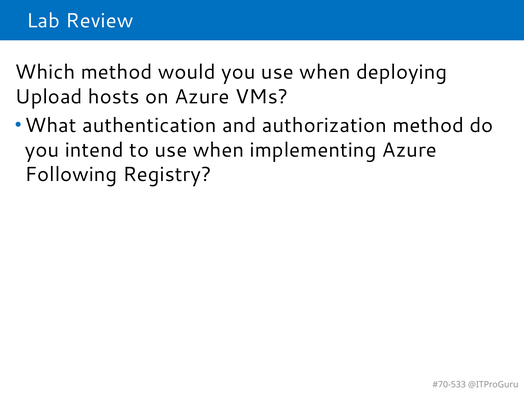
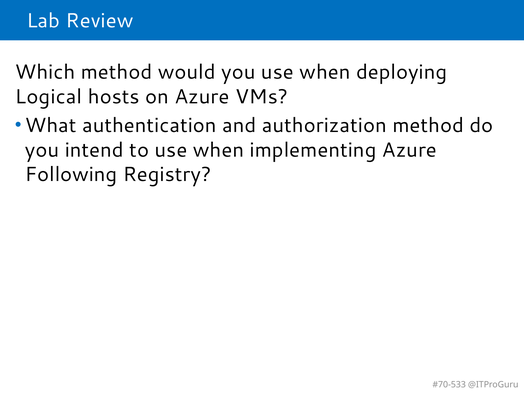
Upload: Upload -> Logical (49, 97)
